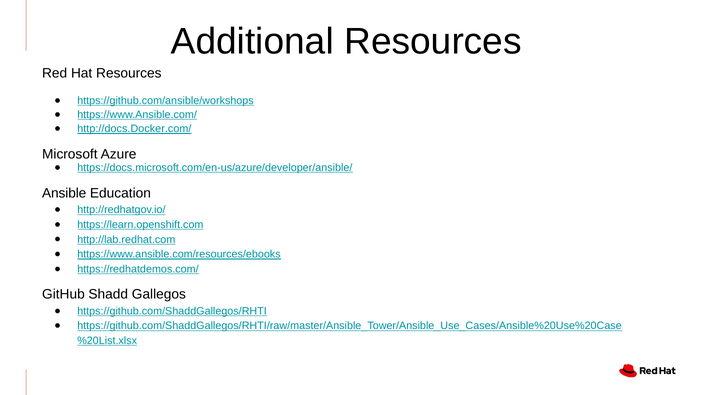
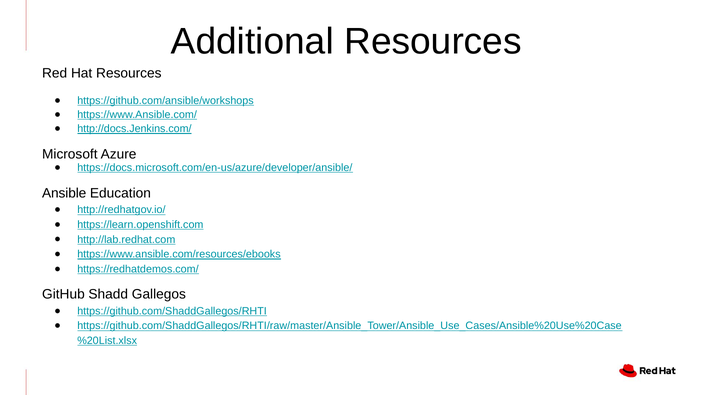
http://docs.Docker.com/: http://docs.Docker.com/ -> http://docs.Jenkins.com/ (134, 129)
